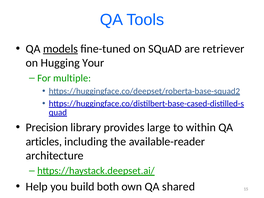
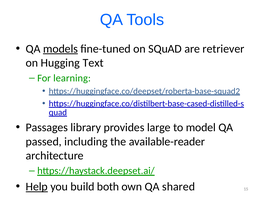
Your: Your -> Text (93, 63)
multiple: multiple -> learning (72, 78)
Precision: Precision -> Passages (47, 127)
within: within -> model (201, 127)
articles: articles -> passed (44, 142)
Help underline: none -> present (37, 187)
